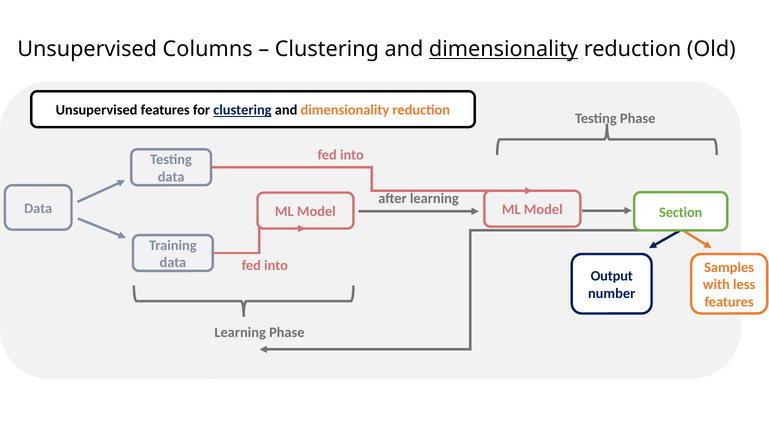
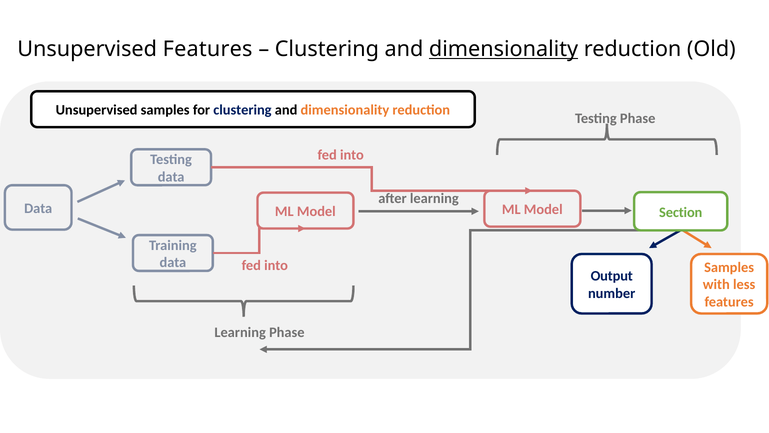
Unsupervised Columns: Columns -> Features (208, 49)
Unsupervised features: features -> samples (165, 110)
clustering underline: present -> none (242, 110)
